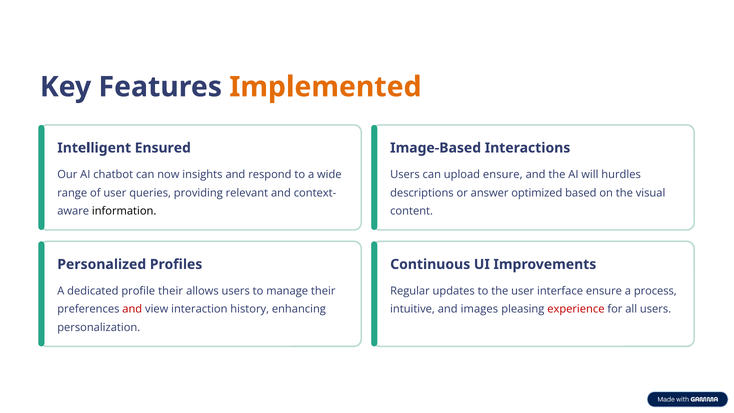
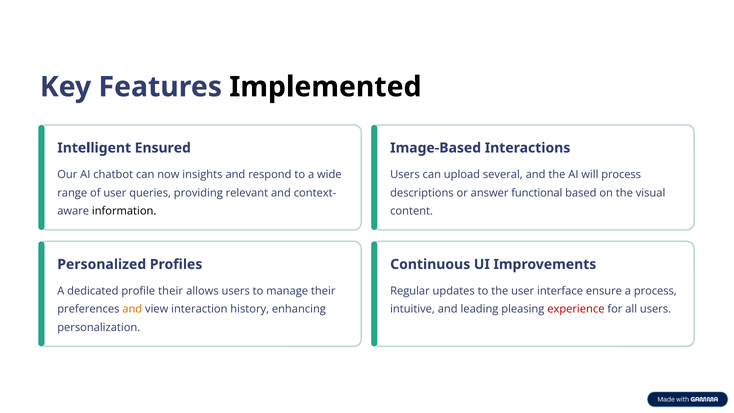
Implemented colour: orange -> black (325, 87)
upload ensure: ensure -> several (503, 175)
will hurdles: hurdles -> process (621, 175)
optimized: optimized -> functional (537, 193)
and colour: red -> orange (132, 309)
images: images -> leading (479, 309)
